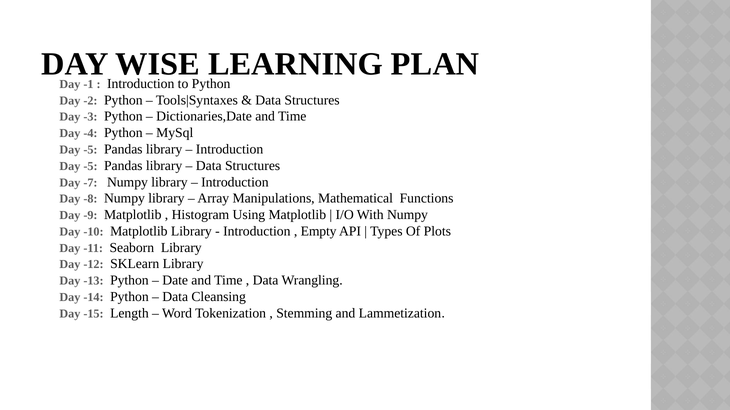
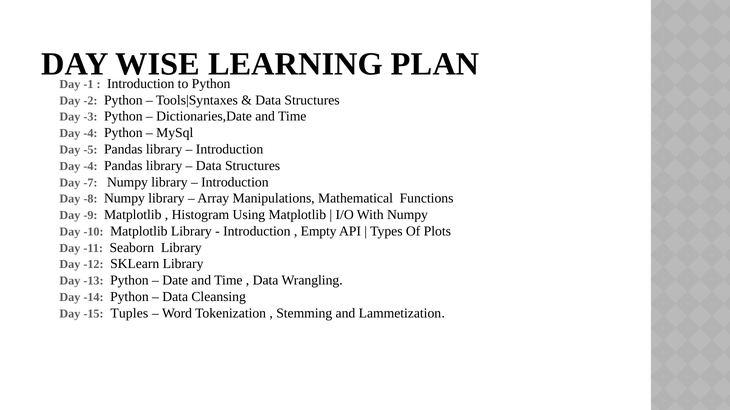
-5: -5 -> -4 (90, 166)
Length: Length -> Tuples (129, 314)
